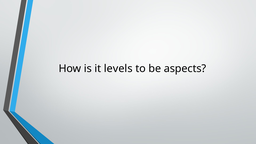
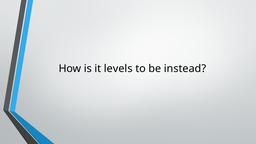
aspects: aspects -> instead (185, 69)
